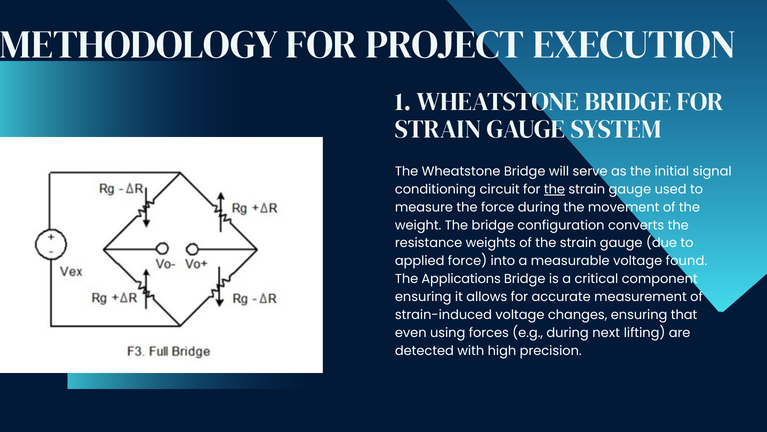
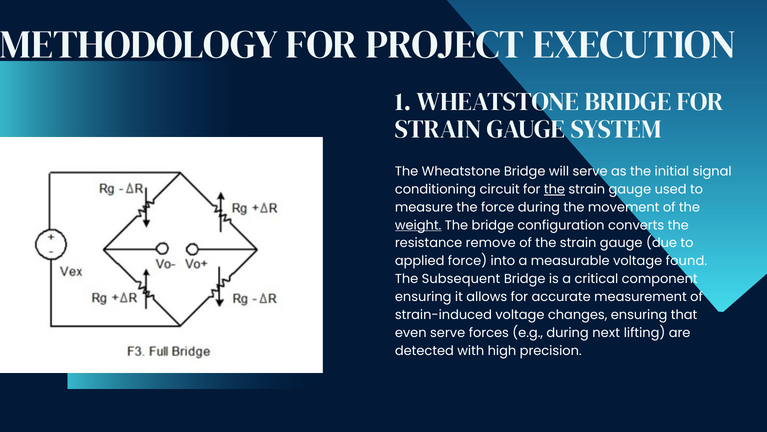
weight underline: none -> present (418, 225)
weights: weights -> remove (491, 243)
Applications: Applications -> Subsequent (461, 279)
even using: using -> serve (448, 333)
